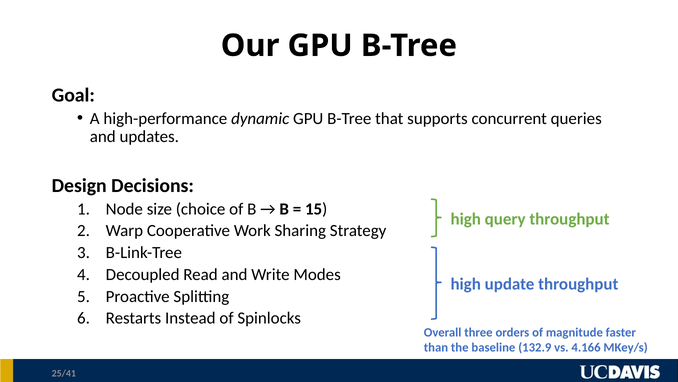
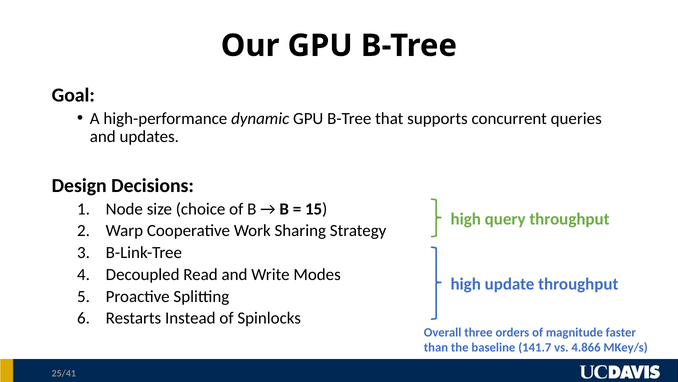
132.9: 132.9 -> 141.7 (535, 347)
4.166: 4.166 -> 4.866 (586, 347)
